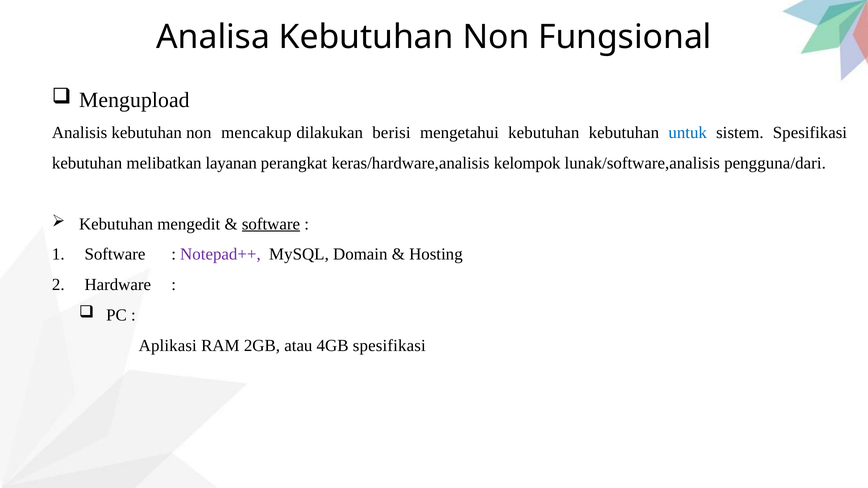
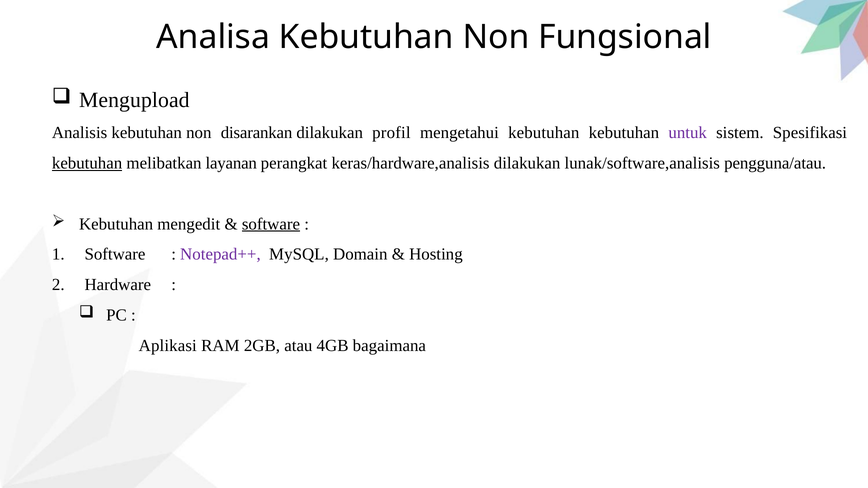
mencakup: mencakup -> disarankan (257, 133)
berisi: berisi -> profil (391, 133)
untuk colour: blue -> purple (688, 133)
kebutuhan underline: none -> present (87, 163)
keras/hardware,analisis kelompok: kelompok -> dilakukan (527, 163)
pengguna/dari: pengguna/dari -> pengguna/atau (775, 163)
4GB spesifikasi: spesifikasi -> bagaimana (389, 346)
